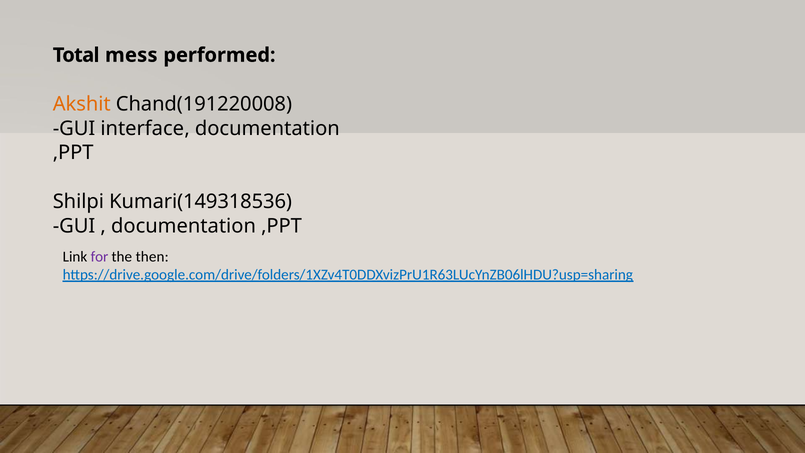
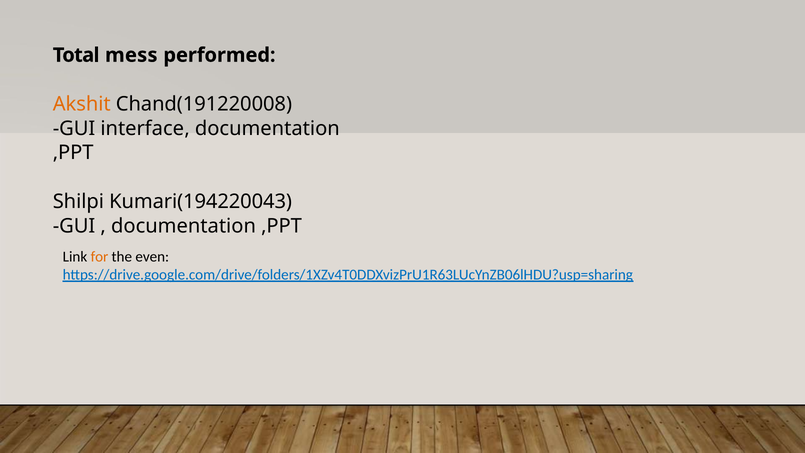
Kumari(149318536: Kumari(149318536 -> Kumari(194220043 (201, 202)
for colour: purple -> orange (99, 257)
then: then -> even (152, 257)
